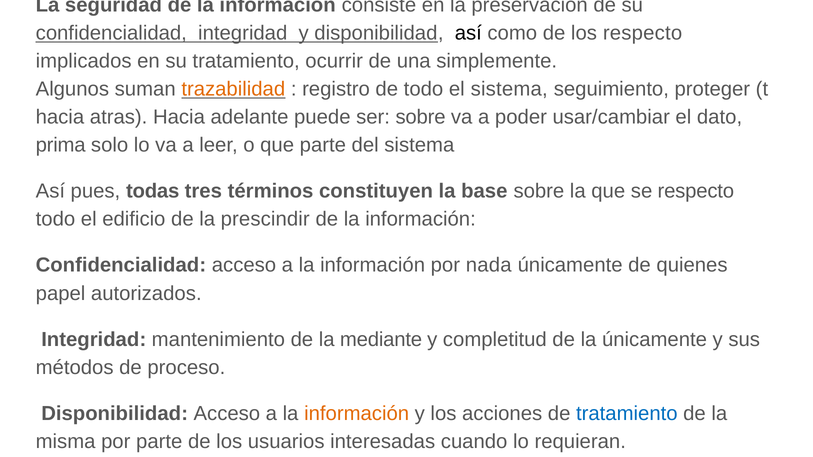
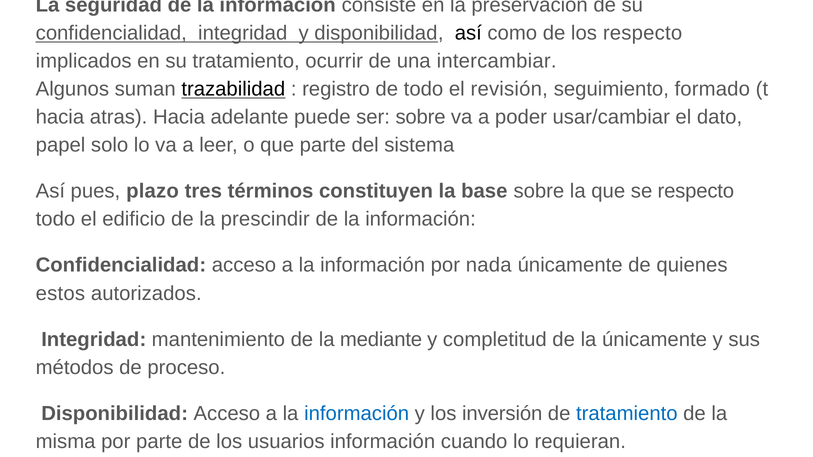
simplemente: simplemente -> intercambiar (497, 61)
trazabilidad colour: orange -> black (233, 89)
el sistema: sistema -> revisión (509, 89)
proteger: proteger -> formado (712, 89)
prima: prima -> papel (61, 145)
todas: todas -> plazo (153, 191)
papel: papel -> estos (60, 294)
información colour: orange -> blue (357, 414)
acciones: acciones -> inversión (502, 414)
usuarios interesadas: interesadas -> información (383, 442)
